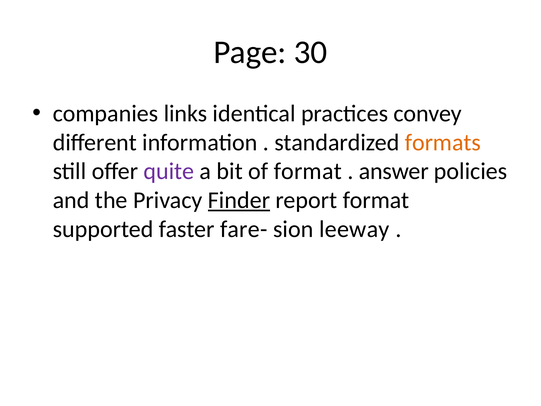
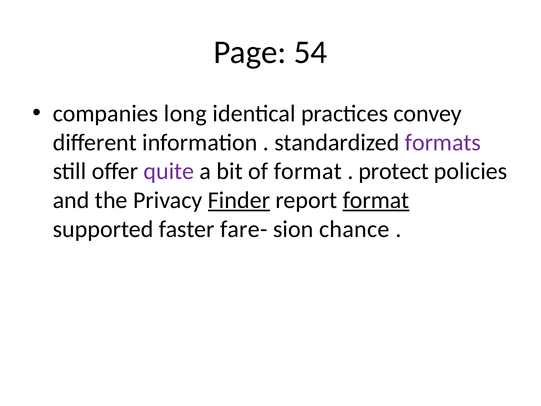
30: 30 -> 54 (311, 52)
links: links -> long (185, 113)
formats colour: orange -> purple (443, 142)
answer: answer -> protect (394, 171)
format underline: none -> present (376, 200)
leeway: leeway -> chance (354, 229)
